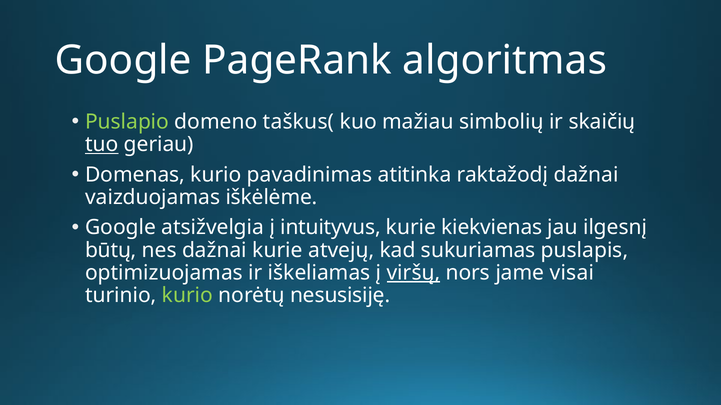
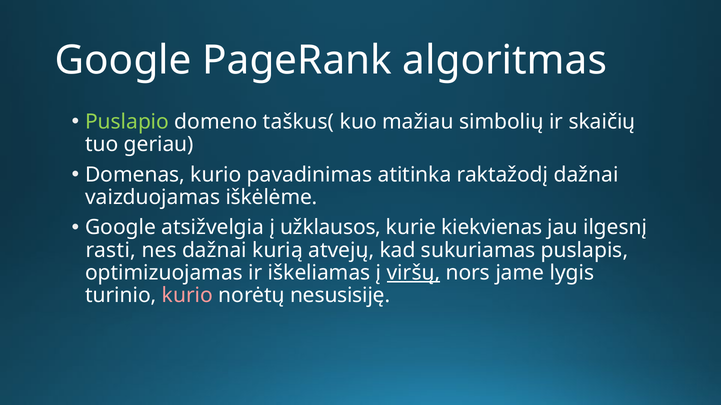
tuo underline: present -> none (102, 145)
intuityvus: intuityvus -> užklausos (331, 228)
būtų: būtų -> rasti (111, 251)
dažnai kurie: kurie -> kurią (278, 251)
visai: visai -> lygis (572, 273)
kurio colour: light green -> pink (187, 296)
